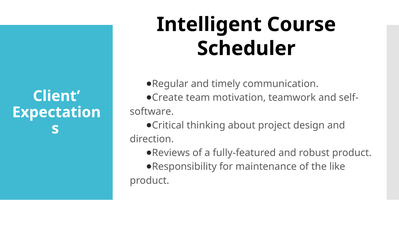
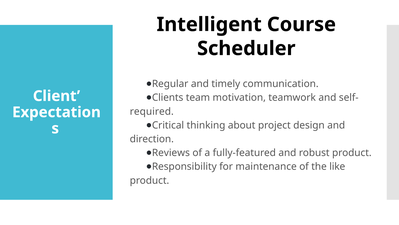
Create: Create -> Clients (168, 97)
software: software -> required (152, 111)
